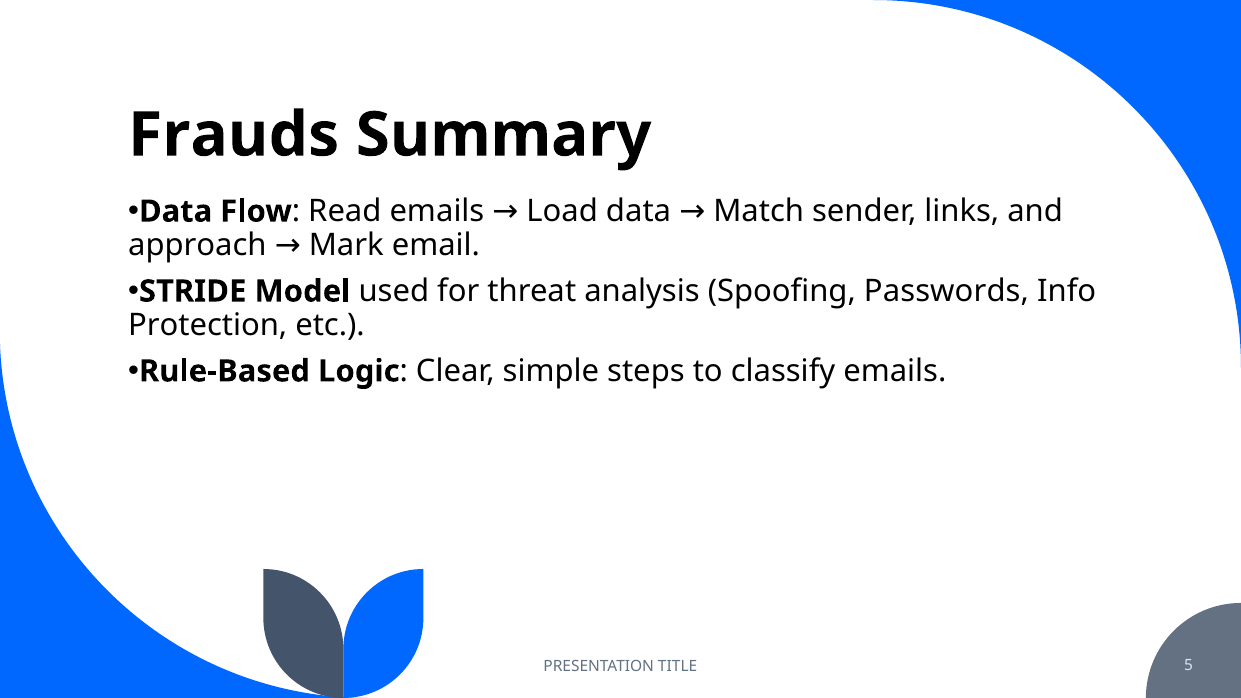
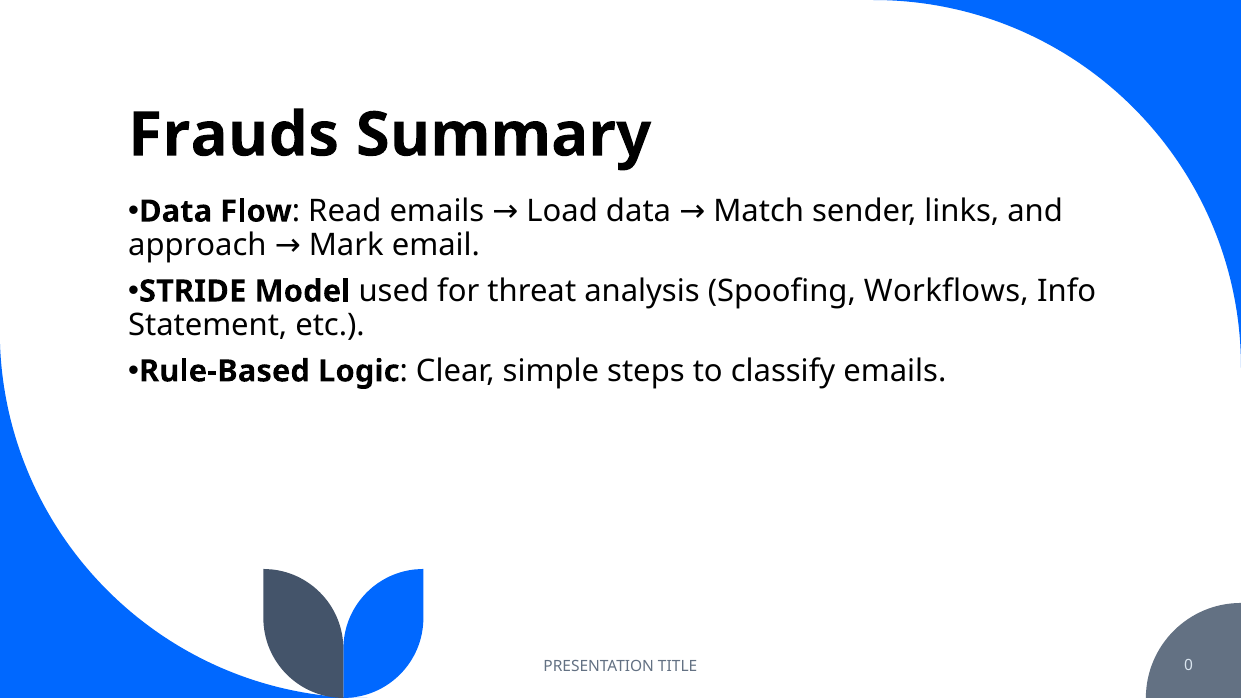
Passwords: Passwords -> Workflows (946, 291)
Protection: Protection -> Statement (208, 325)
5: 5 -> 0 (1189, 665)
